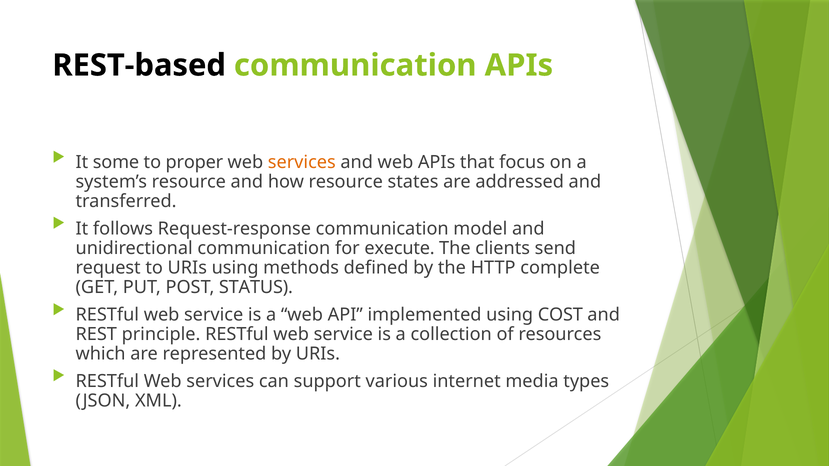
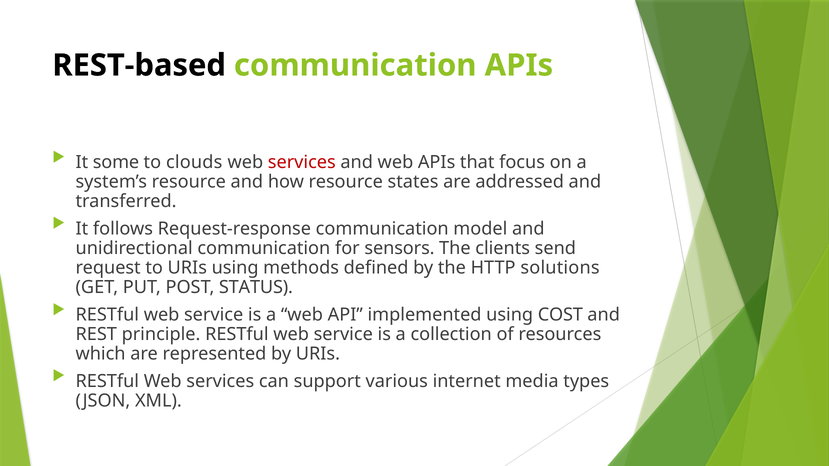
proper: proper -> clouds (194, 162)
services colour: orange -> red (302, 162)
execute: execute -> sensors (400, 248)
complete: complete -> solutions (560, 268)
